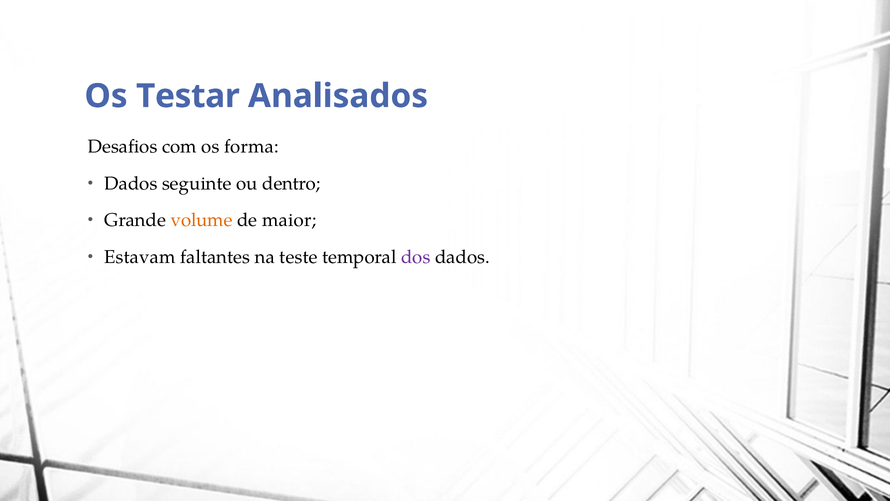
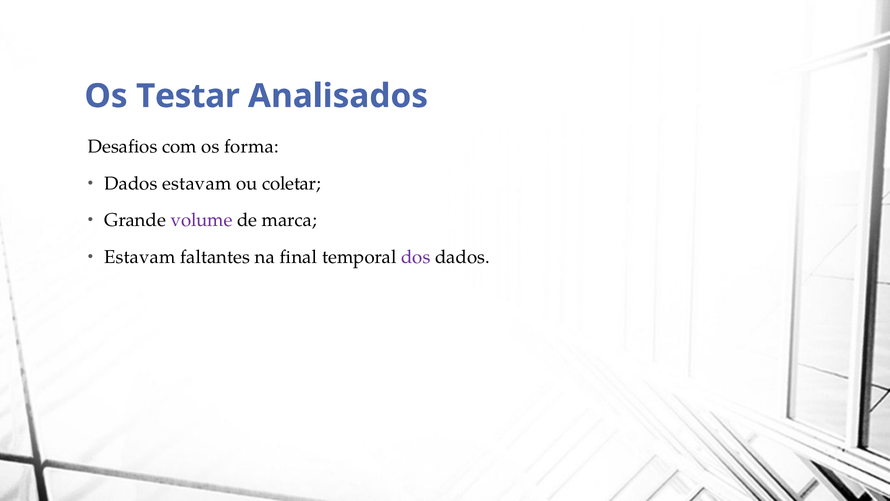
Dados seguinte: seguinte -> estavam (197, 184)
dentro: dentro -> coletar (291, 184)
volume colour: orange -> purple (202, 220)
maior: maior -> marca (289, 220)
teste: teste -> final (298, 257)
